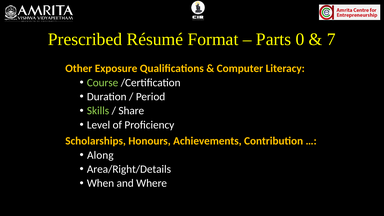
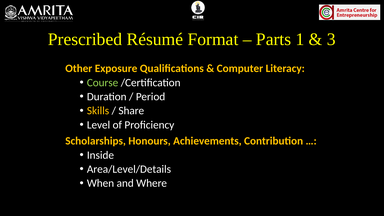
0: 0 -> 1 (300, 39)
7: 7 -> 3 (331, 39)
Skills colour: light green -> yellow (98, 111)
Along: Along -> Inside (100, 155)
Area/Right/Details: Area/Right/Details -> Area/Level/Details (129, 169)
